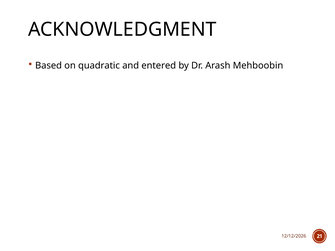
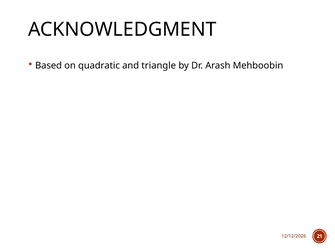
entered: entered -> triangle (159, 66)
